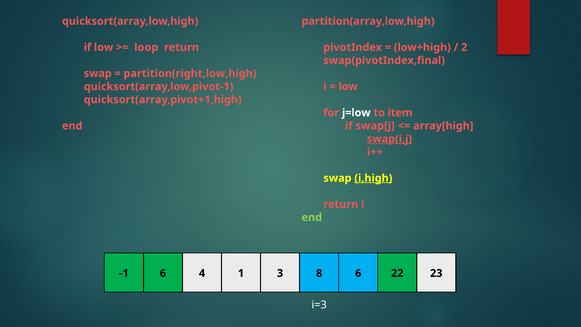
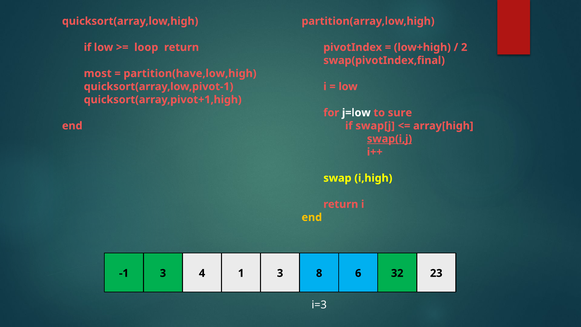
swap: swap -> most (98, 73)
partition(right,low,high: partition(right,low,high -> partition(have,low,high (190, 73)
item: item -> sure (400, 113)
i,high underline: present -> none (373, 178)
end colour: light green -> yellow (312, 217)
-1 6: 6 -> 3 (163, 273)
22: 22 -> 32 (397, 273)
